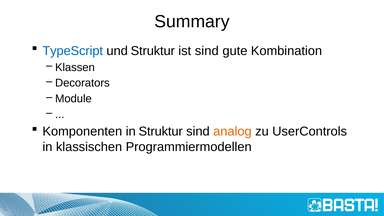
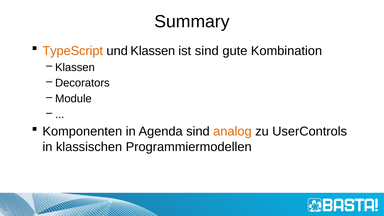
TypeScript colour: blue -> orange (73, 51)
und Struktur: Struktur -> Klassen (153, 51)
in Struktur: Struktur -> Agenda (161, 131)
